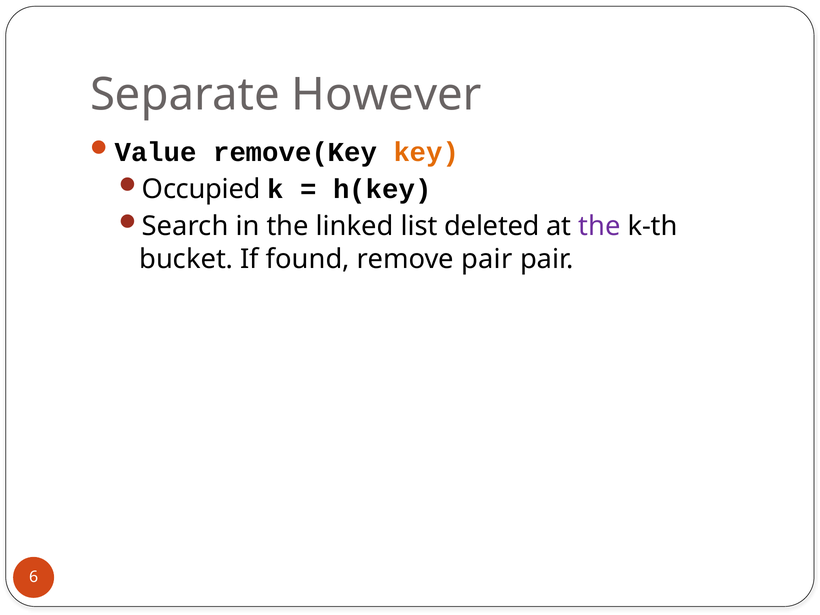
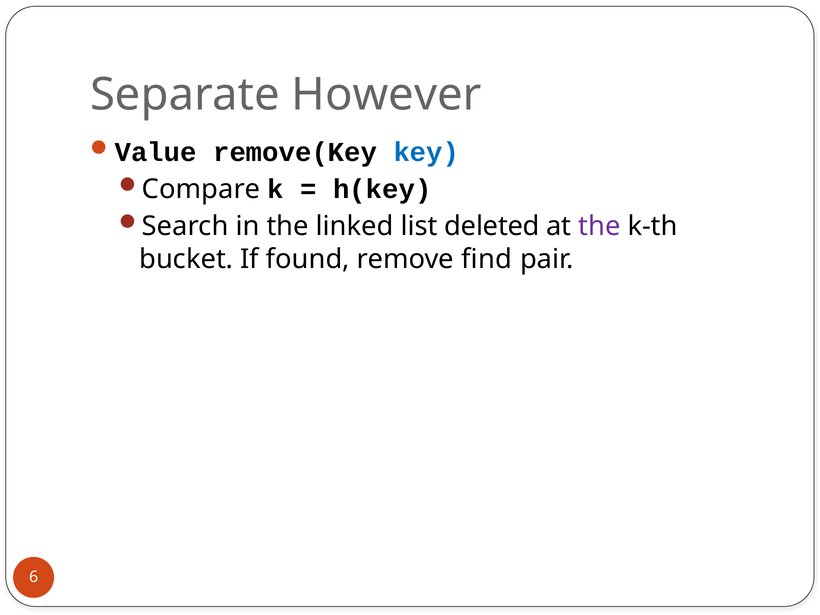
key colour: orange -> blue (426, 152)
Occupied: Occupied -> Compare (201, 189)
remove pair: pair -> find (487, 259)
